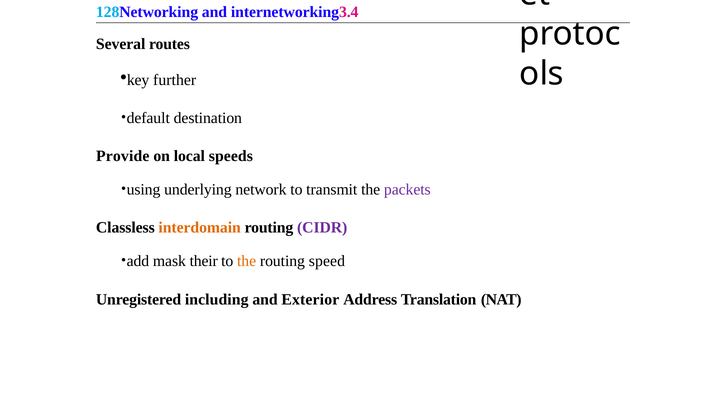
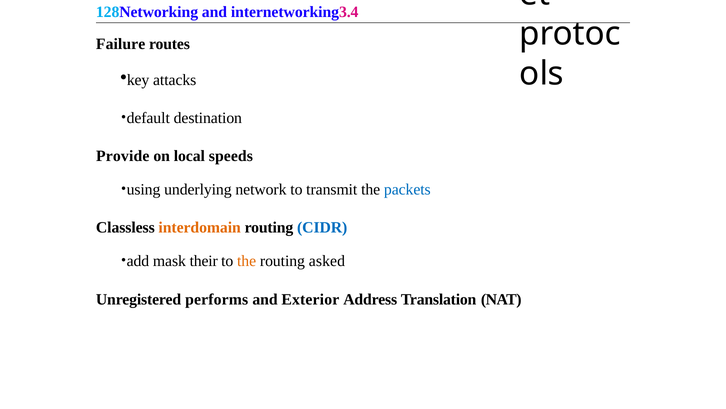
Several: Several -> Failure (121, 44)
further: further -> attacks (175, 80)
packets colour: purple -> blue (407, 189)
CIDR colour: purple -> blue (322, 227)
speed: speed -> asked (327, 261)
including: including -> performs (217, 299)
